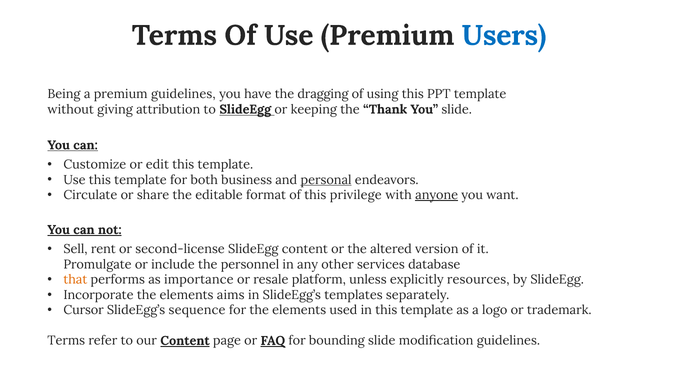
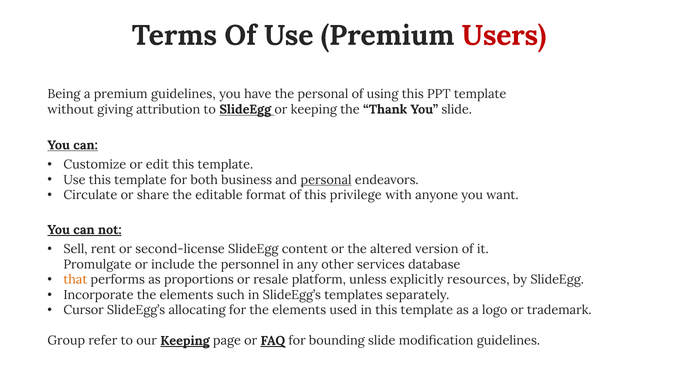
Users colour: blue -> red (504, 36)
the dragging: dragging -> personal (323, 94)
anyone underline: present -> none (437, 195)
importance: importance -> proportions (199, 280)
aims: aims -> such (231, 295)
sequence: sequence -> allocating (197, 311)
Terms: Terms -> Group (66, 341)
our Content: Content -> Keeping (185, 341)
